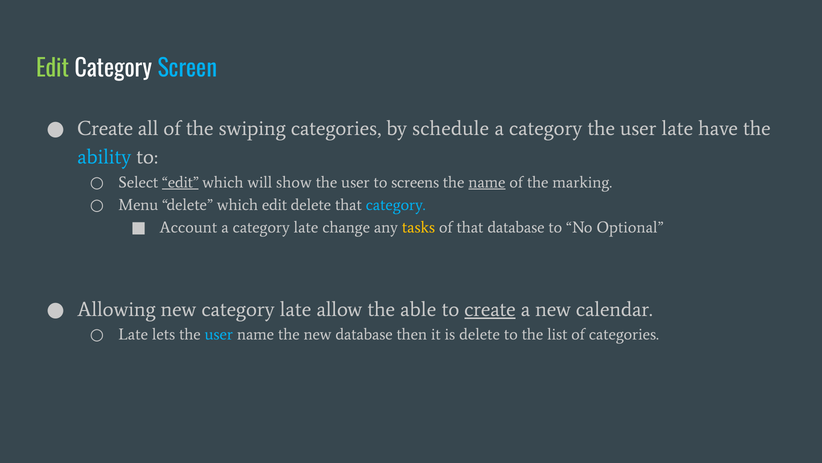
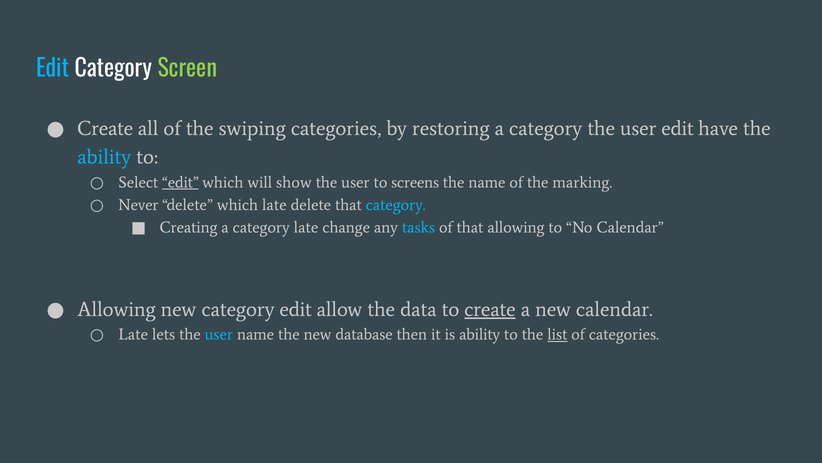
Edit colour: light green -> light blue (53, 69)
Screen colour: light blue -> light green (187, 69)
schedule: schedule -> restoring (451, 128)
user late: late -> edit (677, 128)
name underline: present -> none (487, 182)
Menu: Menu -> Never (138, 205)
which edit: edit -> late (274, 205)
Account: Account -> Creating (188, 227)
tasks colour: yellow -> light blue (418, 227)
that database: database -> allowing (516, 227)
No Optional: Optional -> Calendar (630, 227)
new category late: late -> edit (296, 309)
able: able -> data (418, 309)
is delete: delete -> ability (480, 334)
list underline: none -> present (557, 334)
